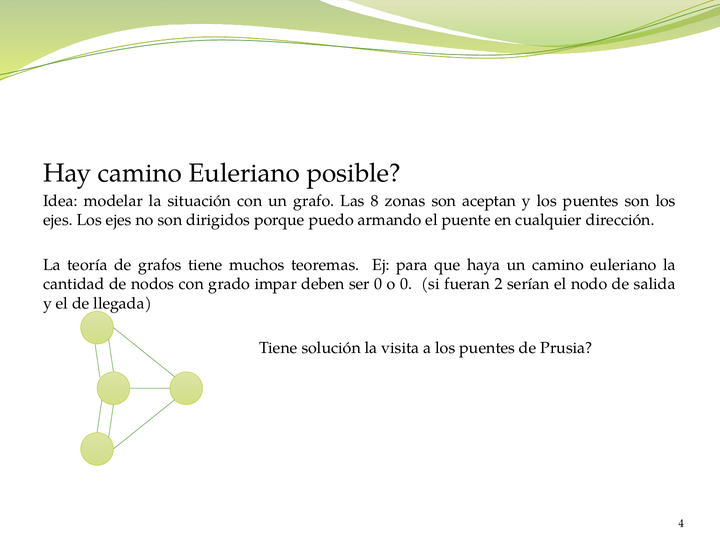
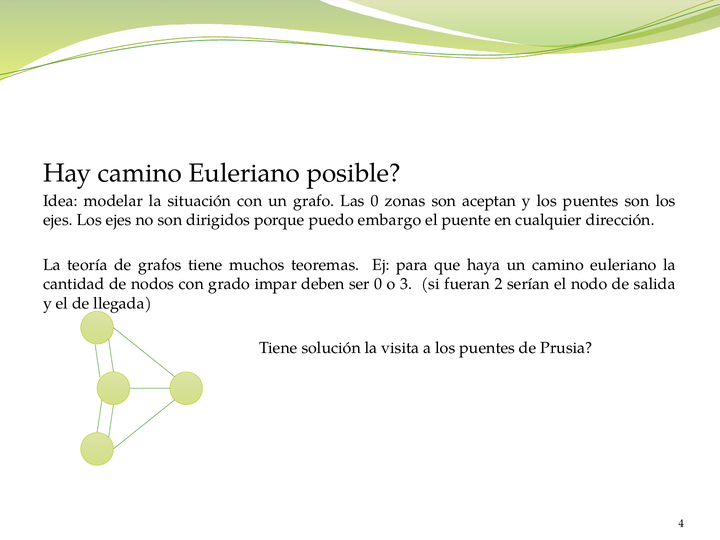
Las 8: 8 -> 0 (375, 201)
armando: armando -> embargo (390, 220)
o 0: 0 -> 3 (406, 284)
